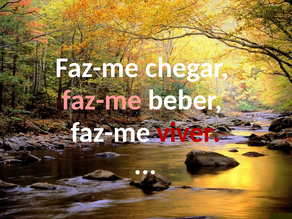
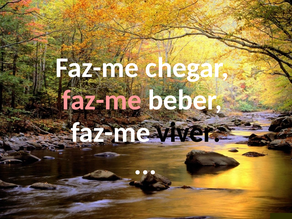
viver colour: red -> black (188, 133)
